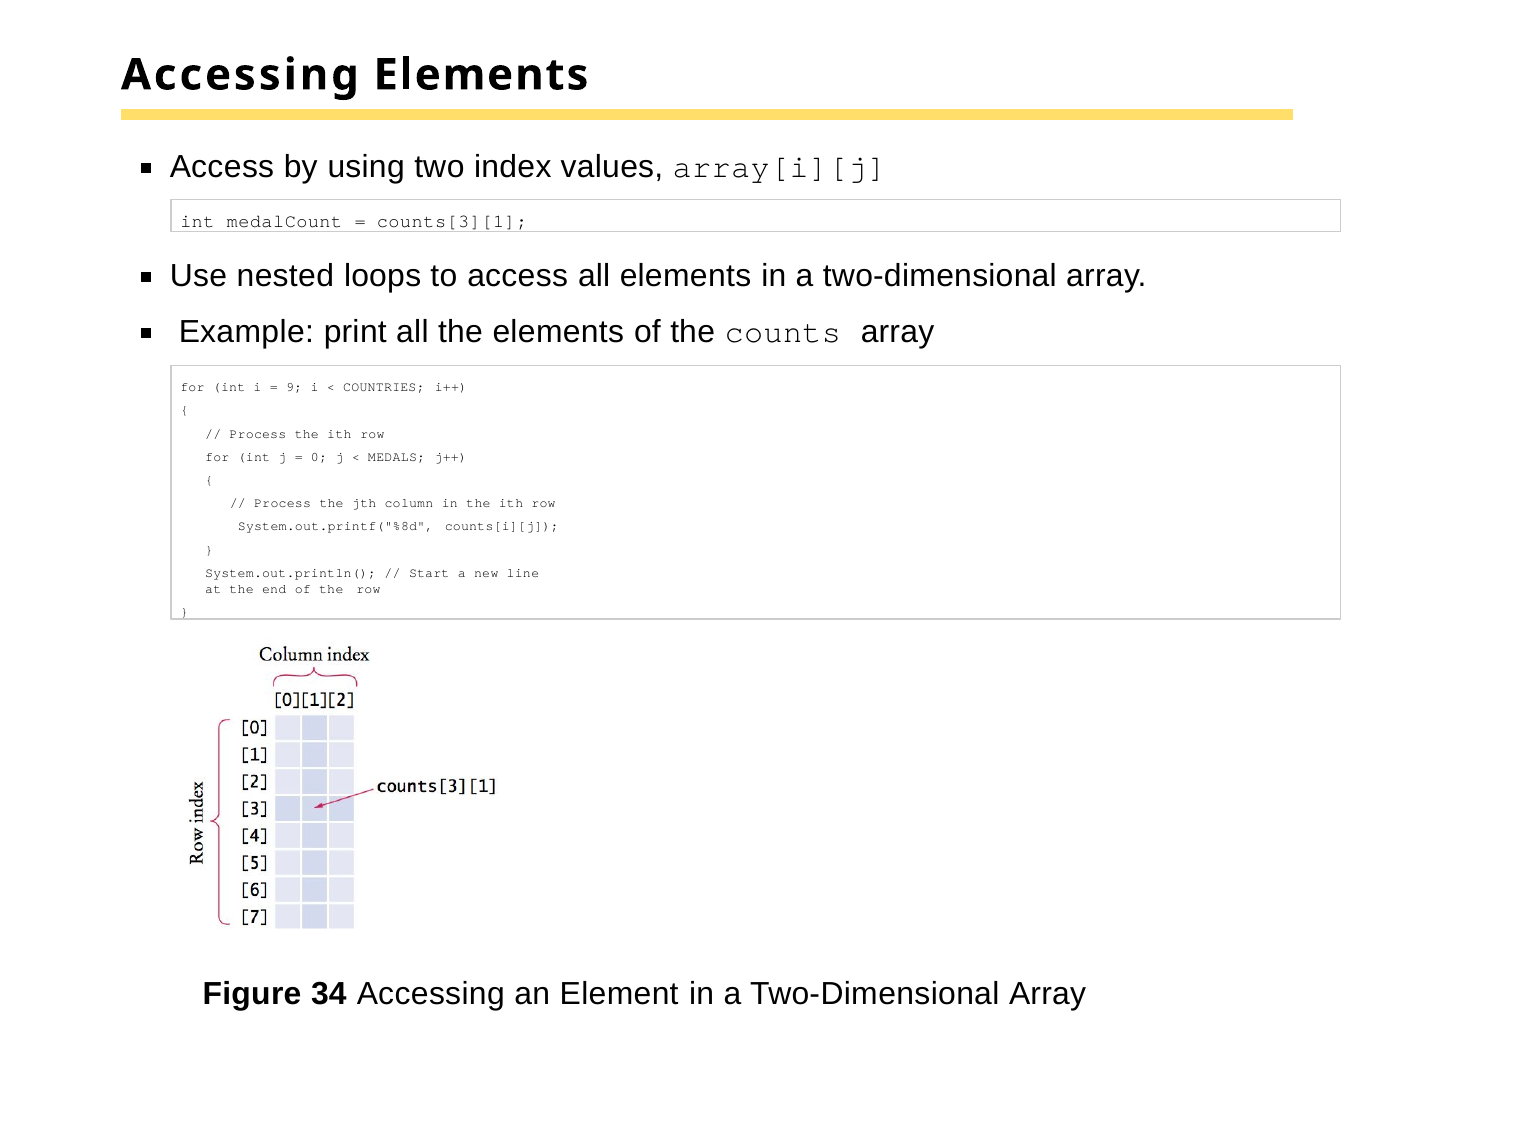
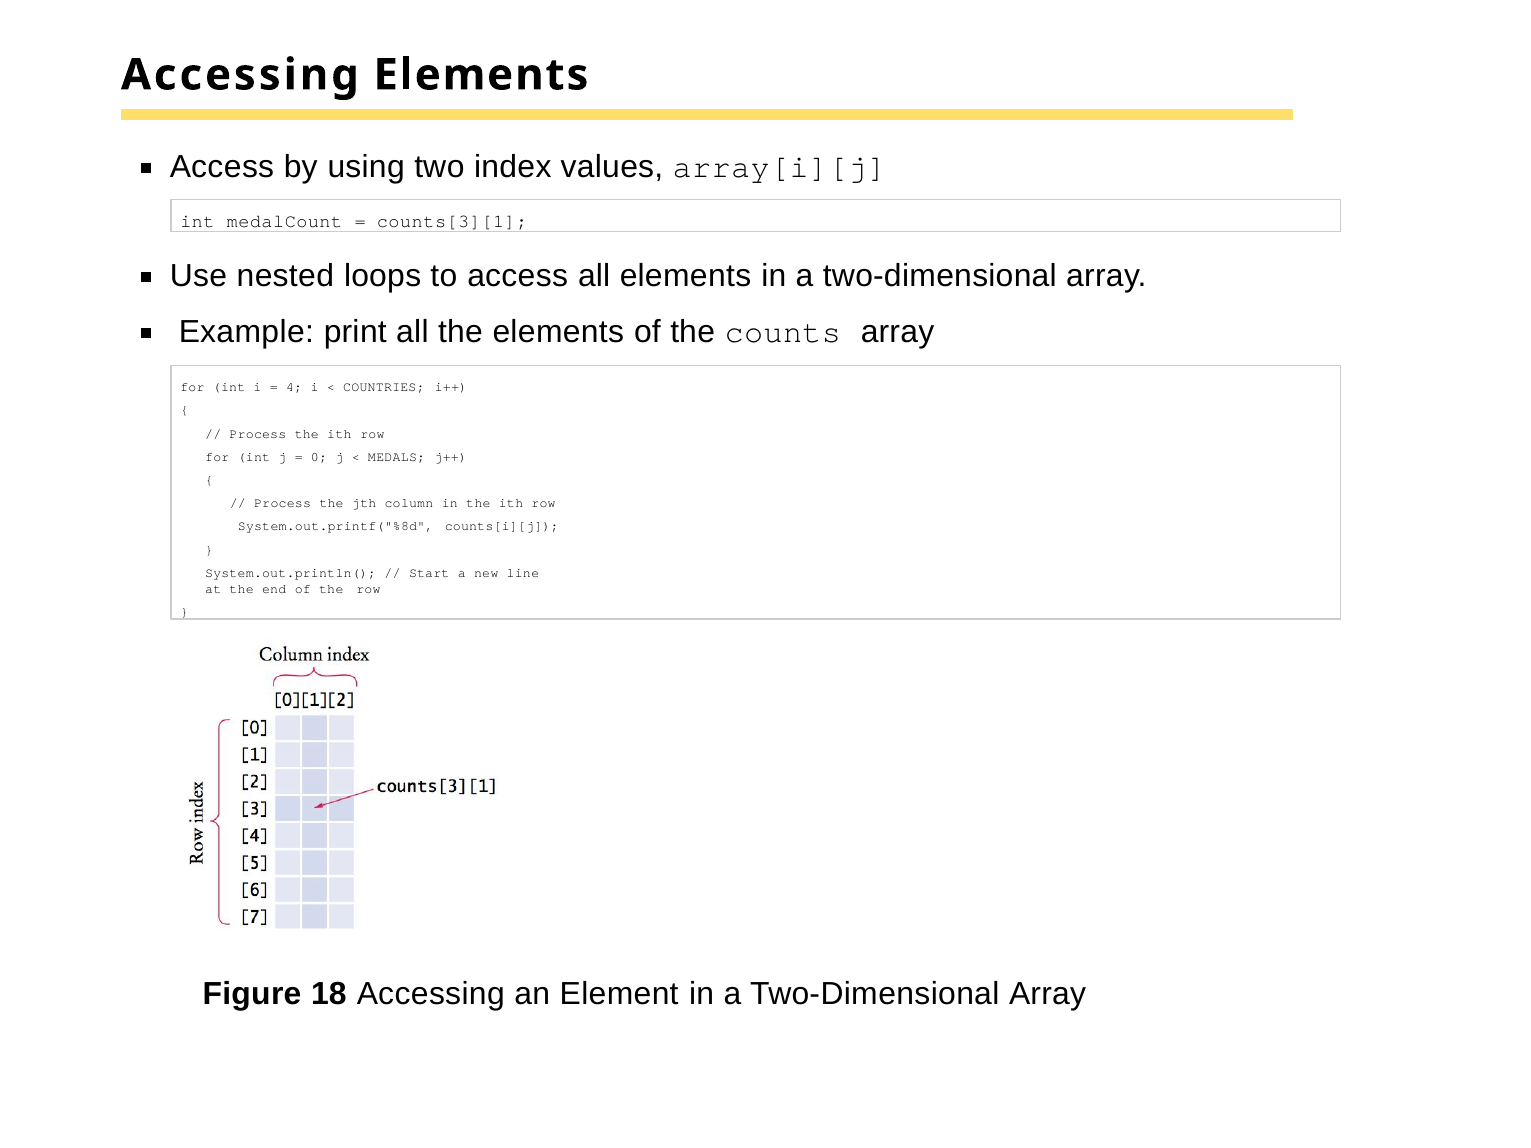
9: 9 -> 4 (294, 387)
34: 34 -> 18 (329, 995)
